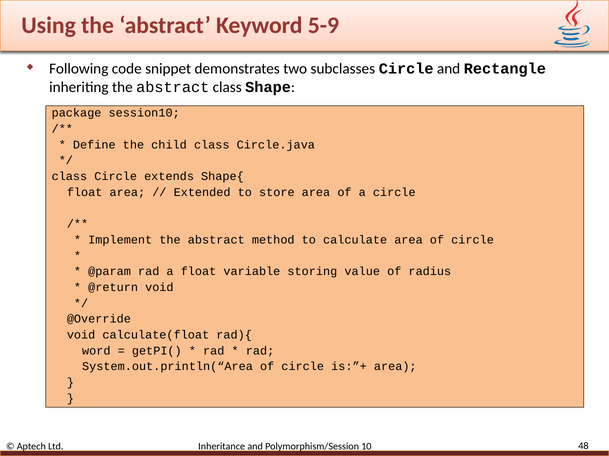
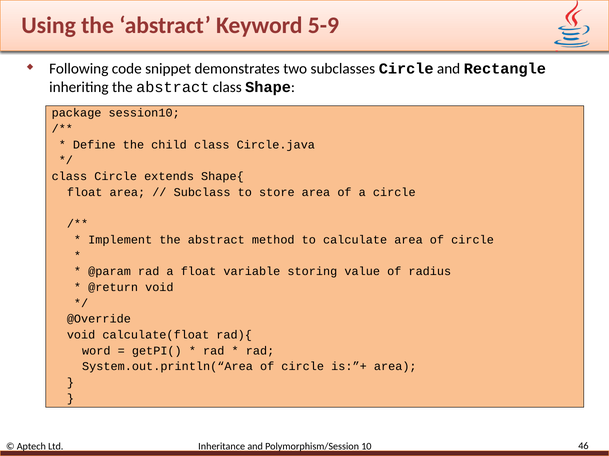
Extended: Extended -> Subclass (202, 193)
48: 48 -> 46 (583, 447)
